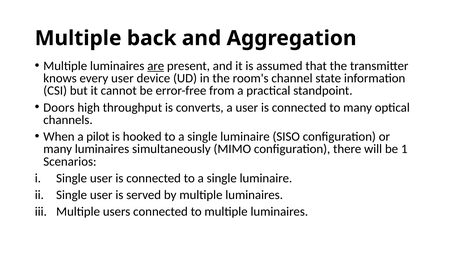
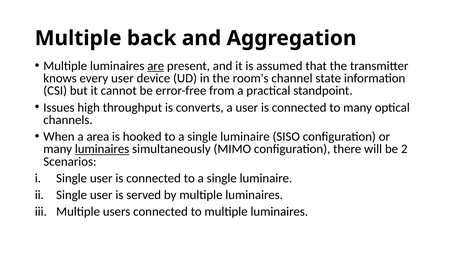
Doors: Doors -> Issues (59, 108)
pilot: pilot -> area (98, 137)
luminaires underline: none -> present (102, 149)
1: 1 -> 2 (404, 149)
